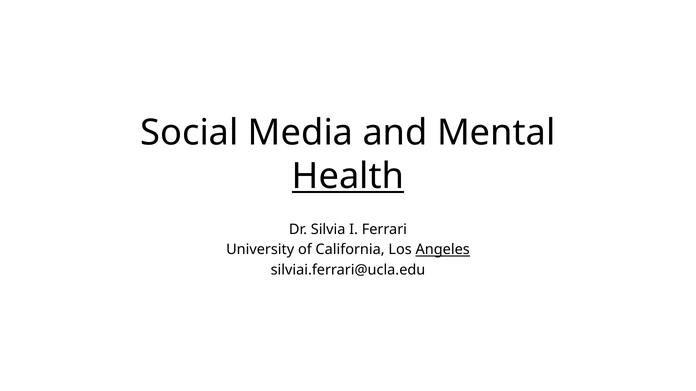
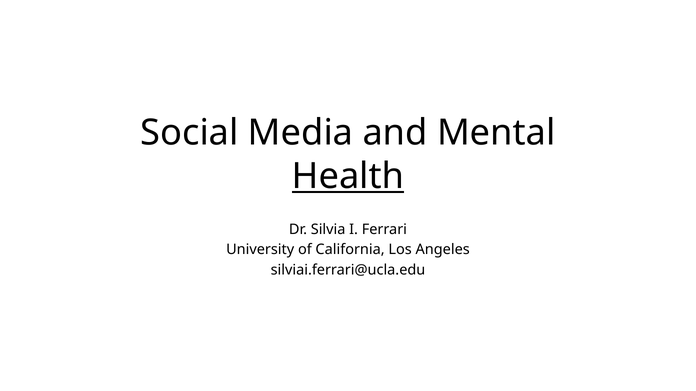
Angeles underline: present -> none (443, 250)
